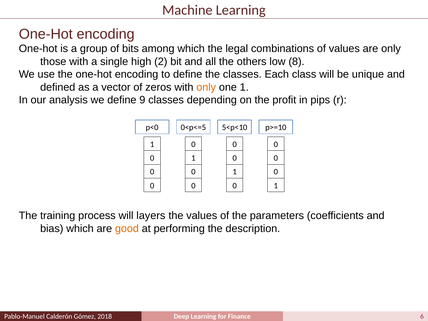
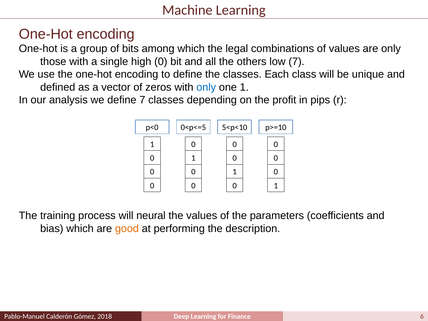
high 2: 2 -> 0 (161, 62)
low 8: 8 -> 7 (297, 62)
only colour: orange -> blue (206, 87)
define 9: 9 -> 7 (142, 100)
layers: layers -> neural (151, 216)
